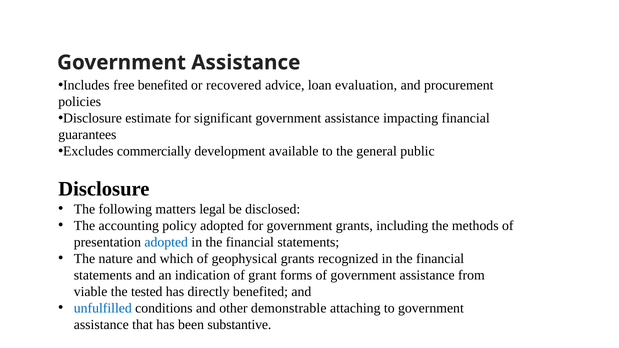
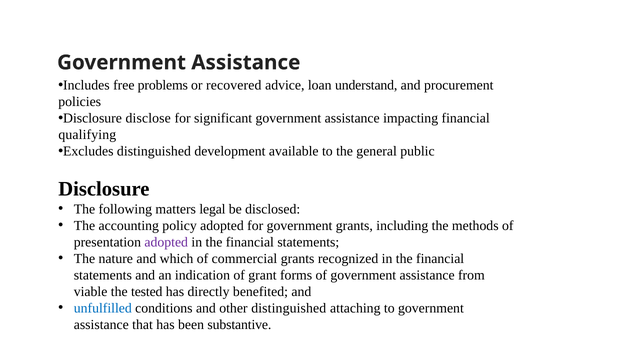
free benefited: benefited -> problems (163, 85)
evaluation: evaluation -> understand (366, 85)
estimate: estimate -> disclose (148, 118)
guarantees: guarantees -> qualifying (87, 135)
Excludes commercially: commercially -> distinguished (154, 151)
adopted colour: blue -> purple (166, 242)
geophysical: geophysical -> commercial (244, 259)
other demonstrable: demonstrable -> distinguished (289, 308)
